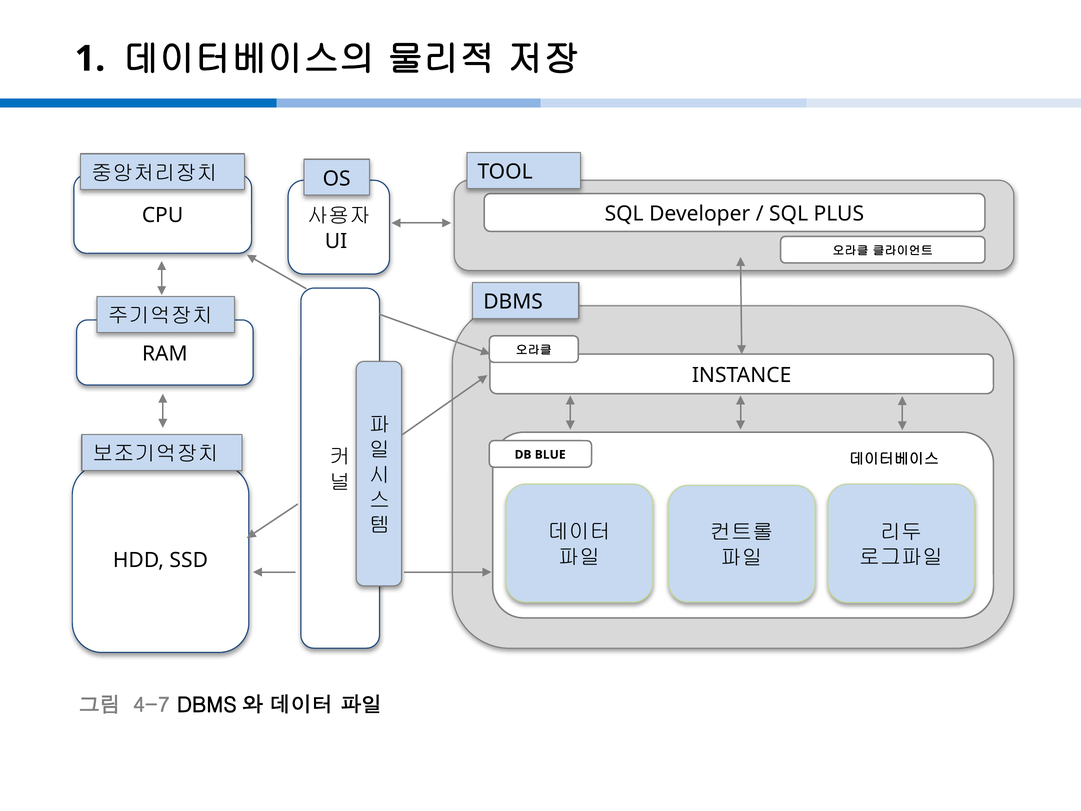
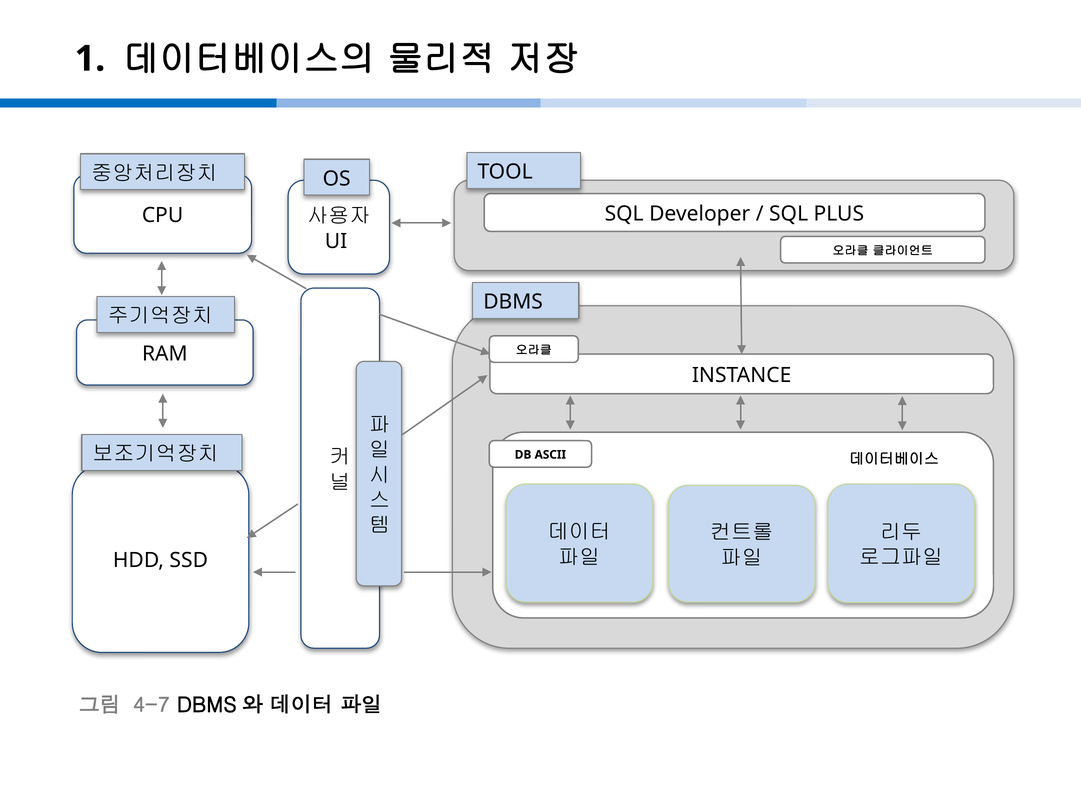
BLUE: BLUE -> ASCII (550, 455)
